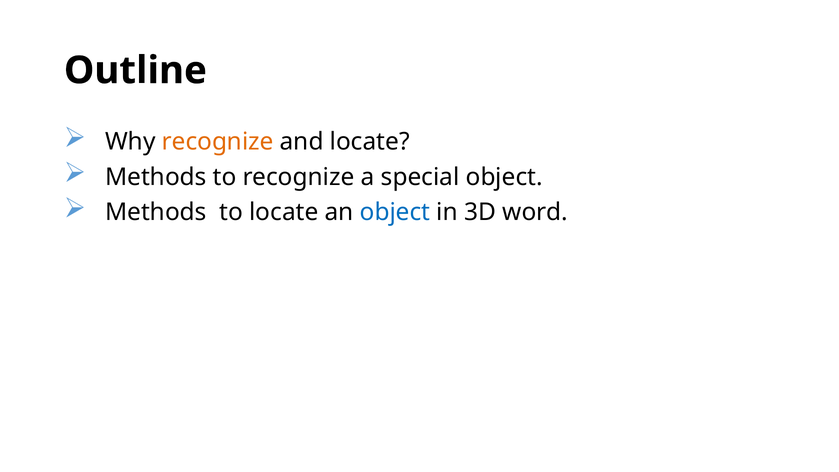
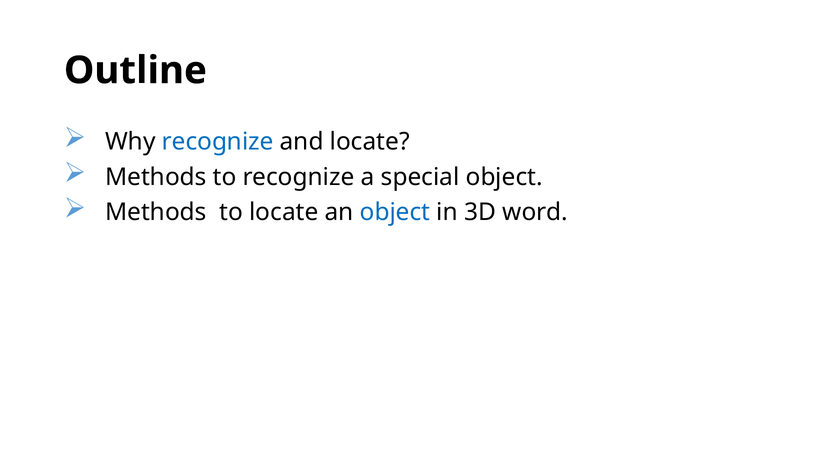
recognize colour: orange -> blue (218, 142)
